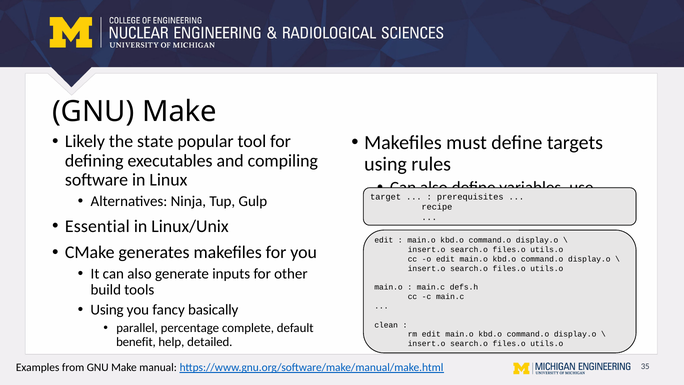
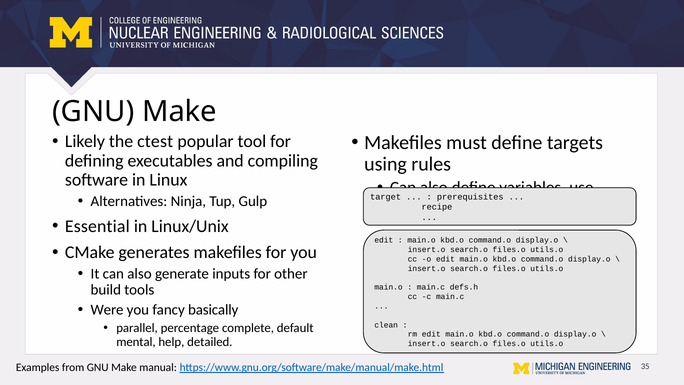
state: state -> ctest (155, 141)
Using: Using -> Were (107, 309)
benefit: benefit -> mental (136, 342)
